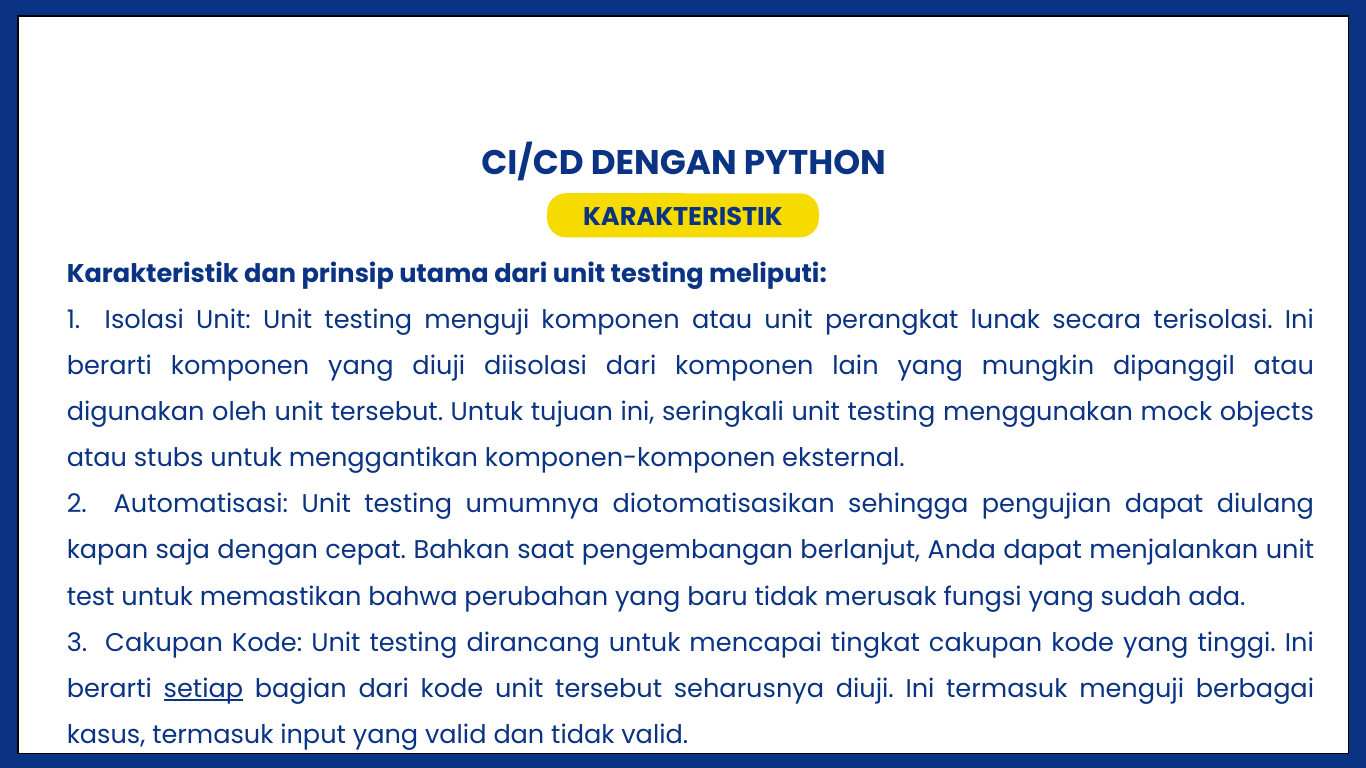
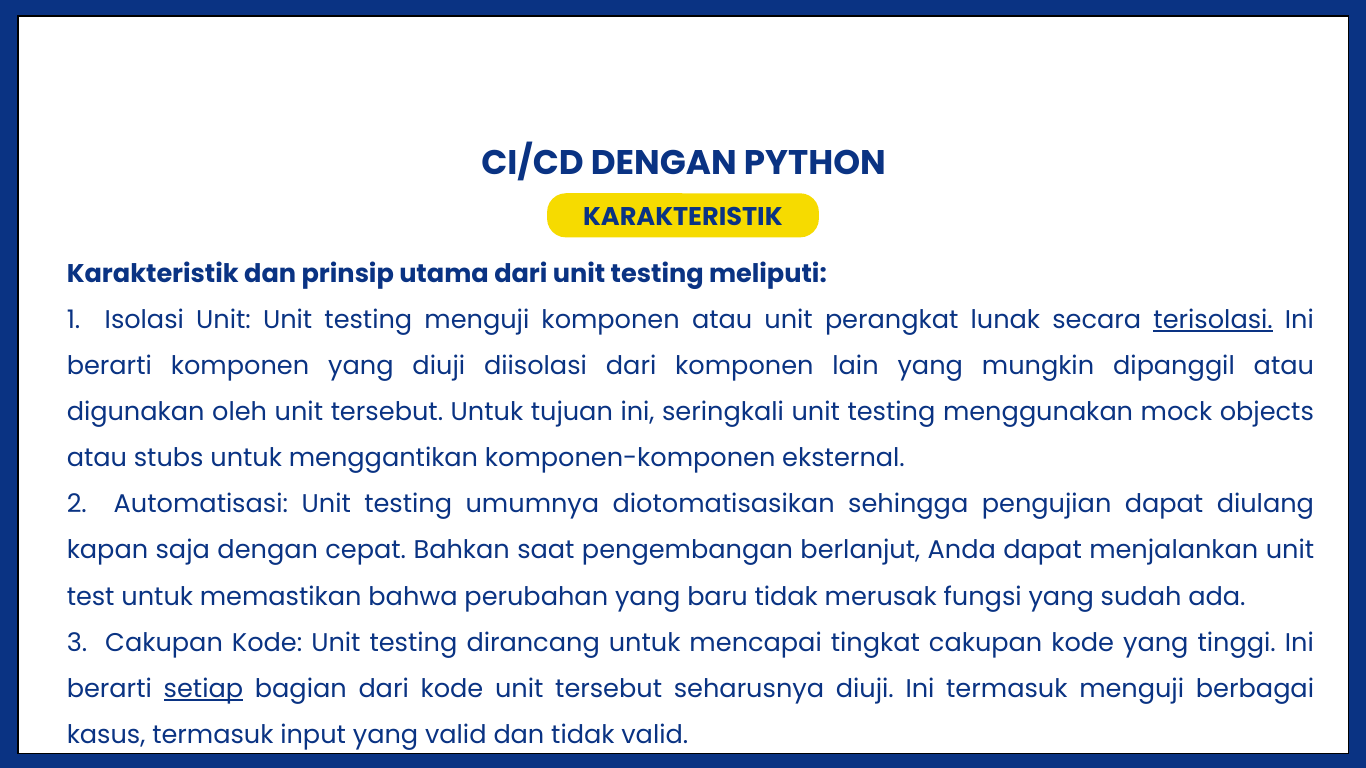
terisolasi underline: none -> present (1213, 320)
